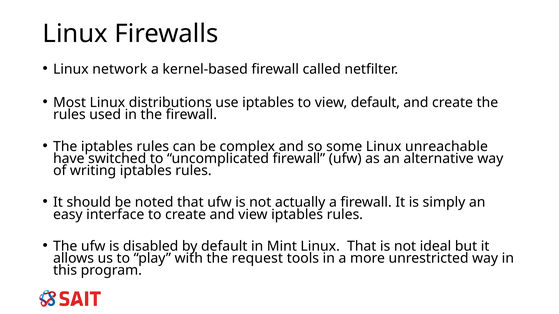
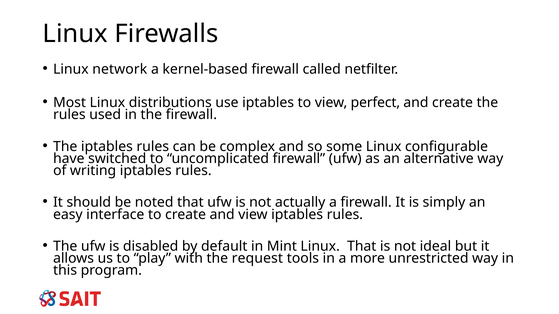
view default: default -> perfect (375, 103)
unreachable: unreachable -> configurable (447, 147)
